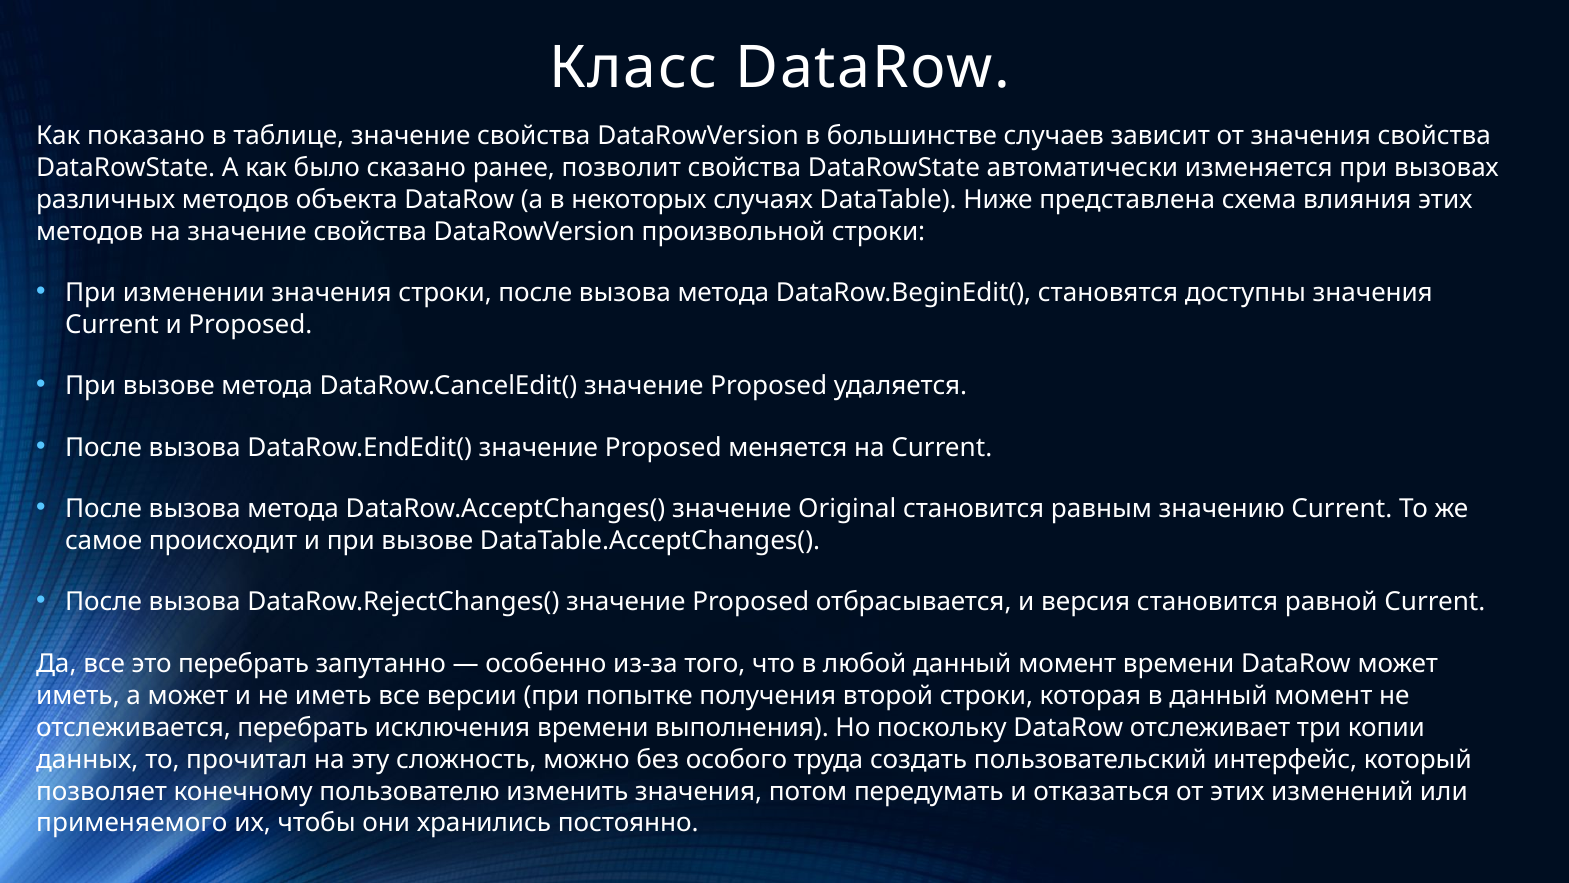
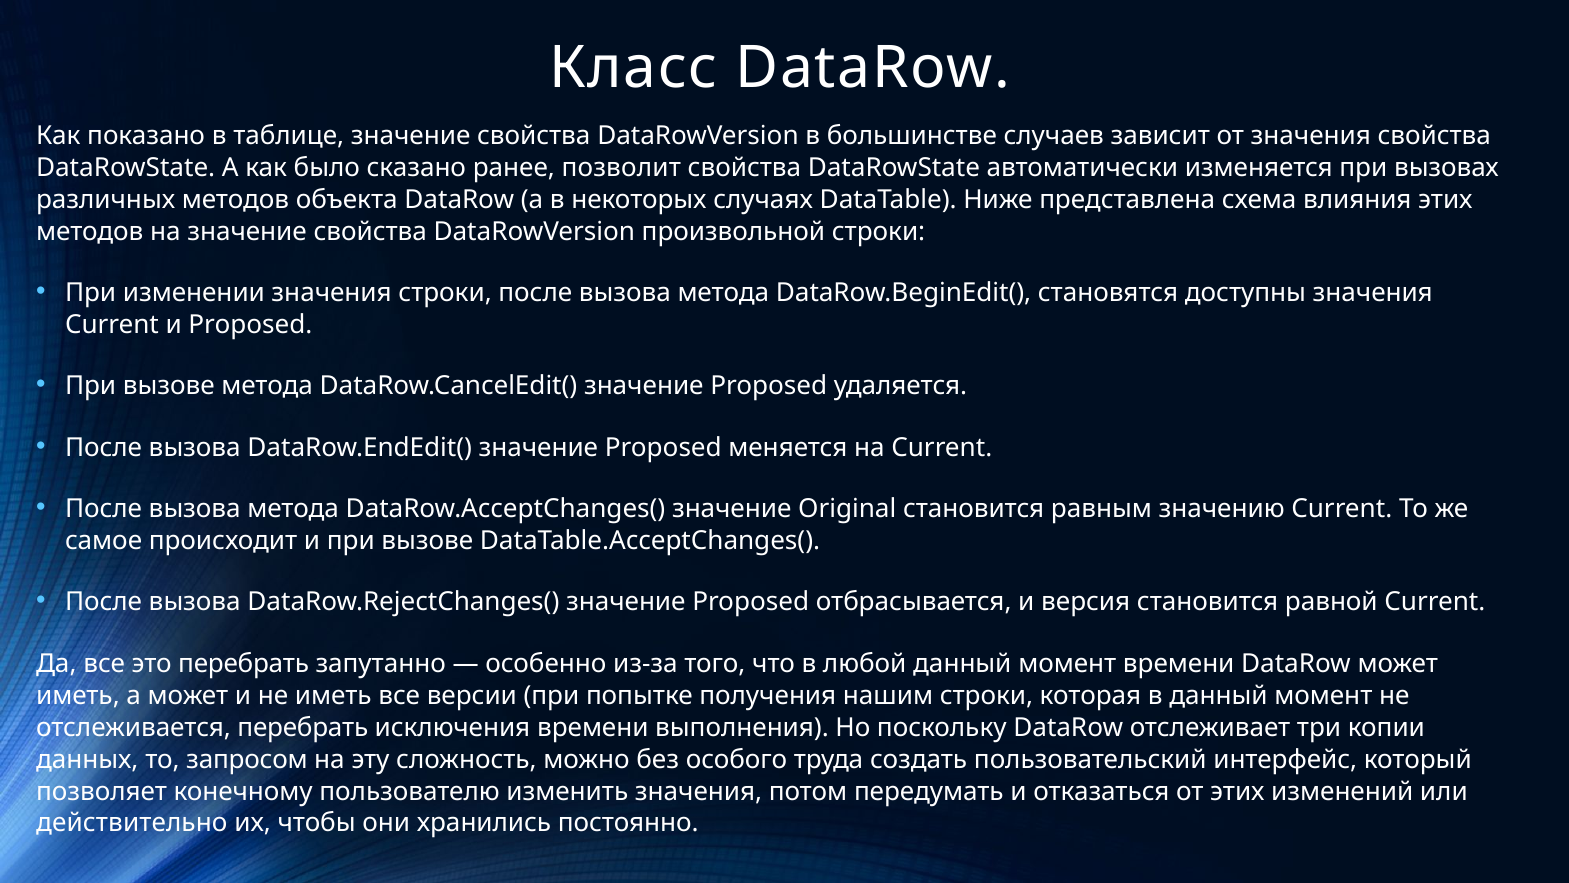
второй: второй -> нашим (888, 695)
прочитал: прочитал -> запросом (247, 759)
применяемого: применяемого -> действительно (132, 823)
